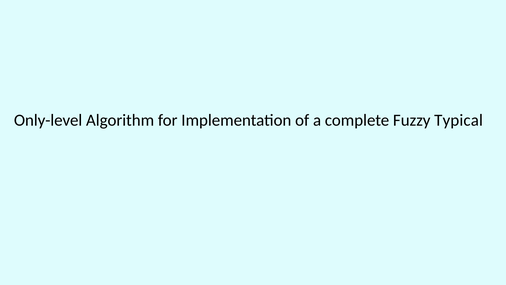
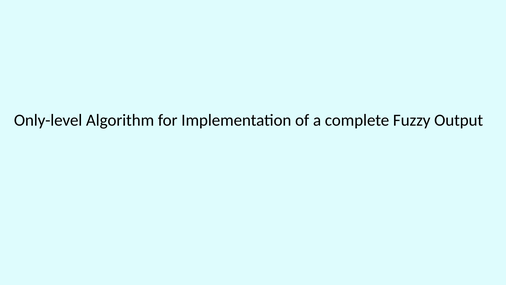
Typical: Typical -> Output (459, 120)
